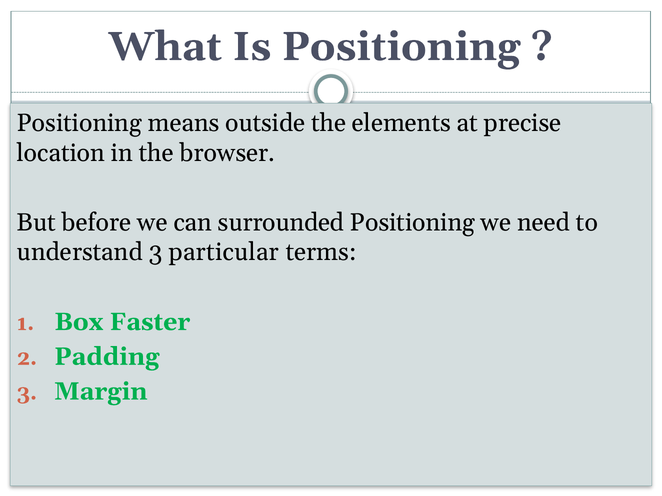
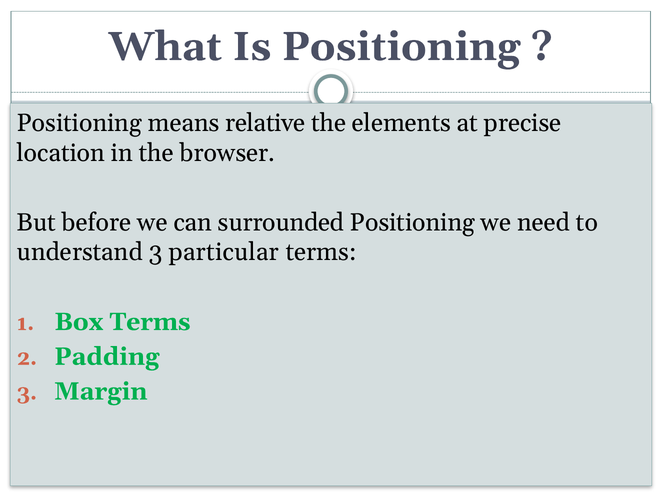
outside: outside -> relative (265, 123)
Box Faster: Faster -> Terms (150, 322)
